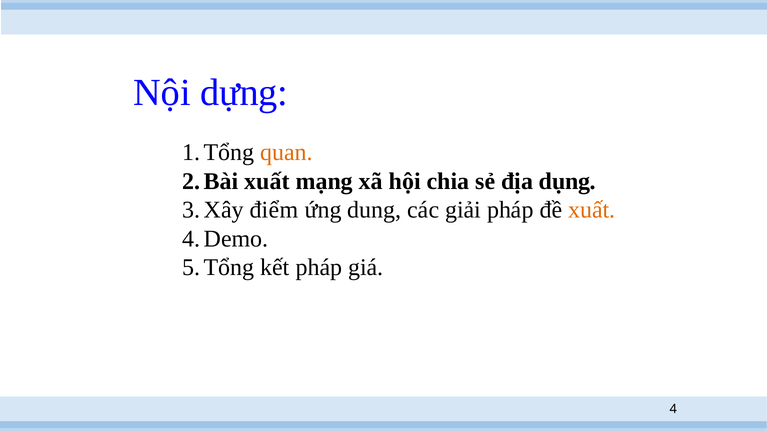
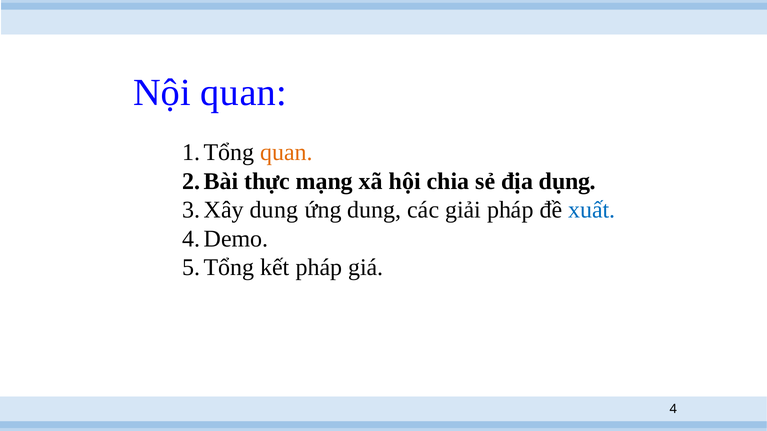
Nội dựng: dựng -> quan (244, 93)
xuất: xuất -> thực (267, 181)
điểm: điểm -> dung (274, 210)
xuất colour: orange -> blue (592, 210)
